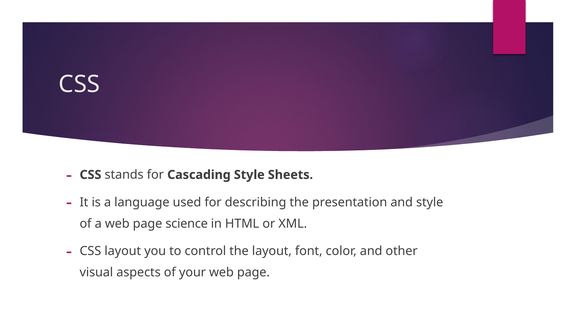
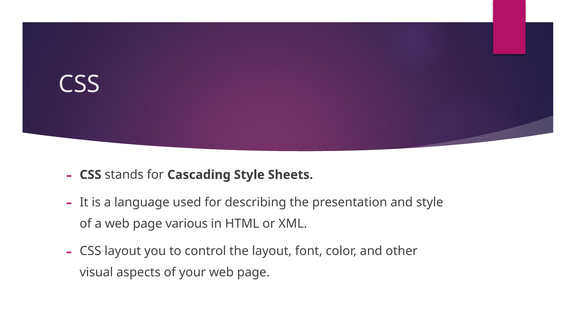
science: science -> various (187, 224)
